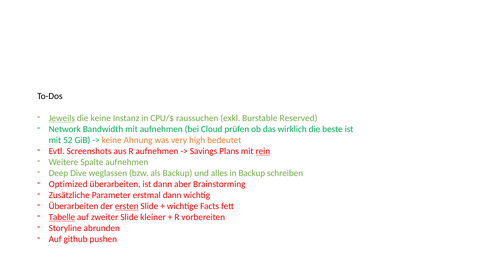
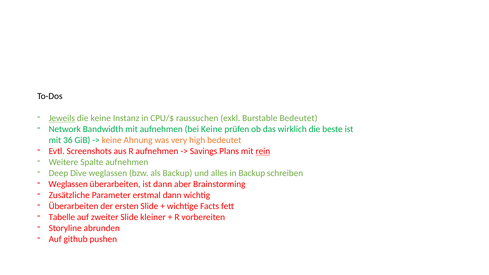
Burstable Reserved: Reserved -> Bedeutet (299, 118)
bei Cloud: Cloud -> Keine (212, 129)
52: 52 -> 36 (68, 140)
Optimized: Optimized -> Weglassen (68, 184)
ersten underline: present -> none (127, 206)
Tabelle underline: present -> none (62, 217)
